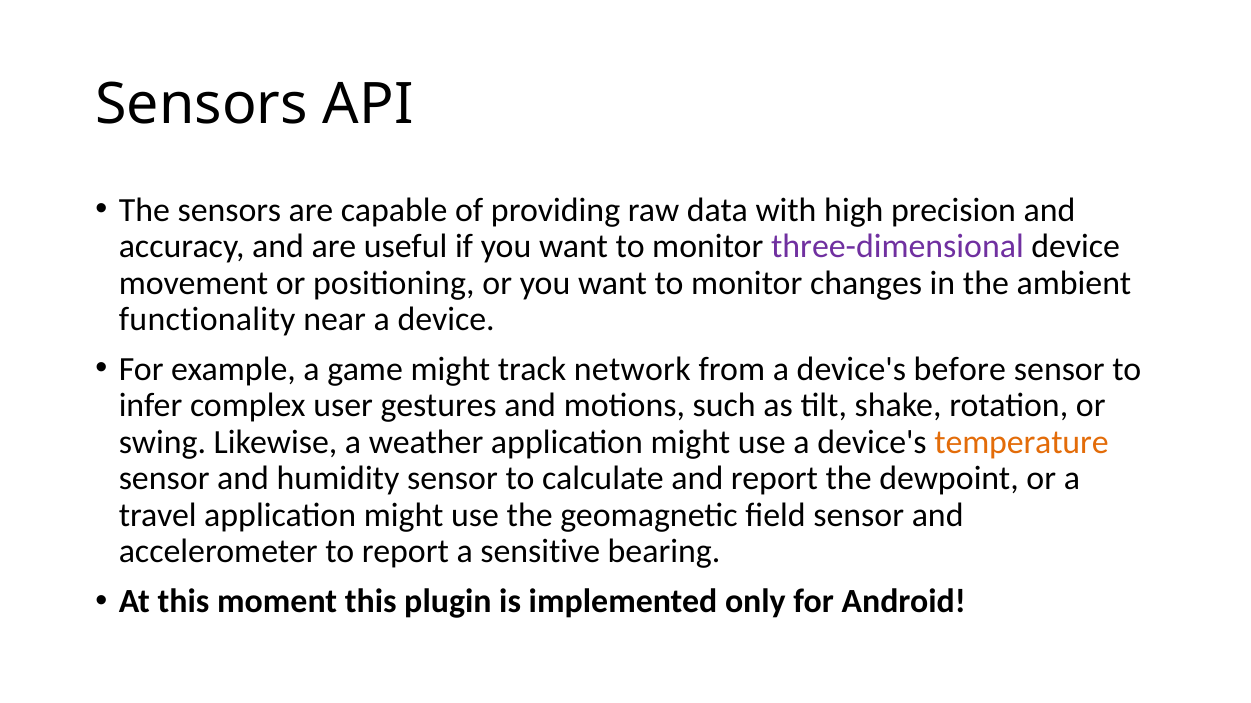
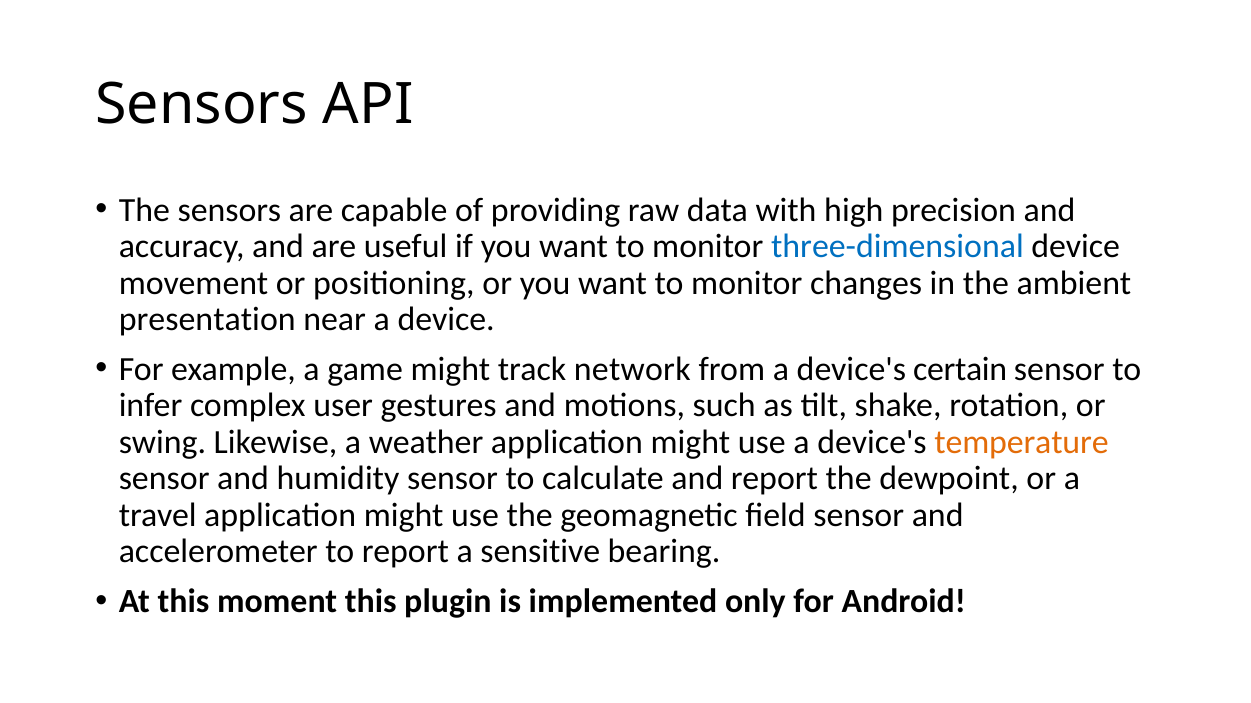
three-dimensional colour: purple -> blue (897, 247)
functionality: functionality -> presentation (207, 320)
before: before -> certain (960, 369)
